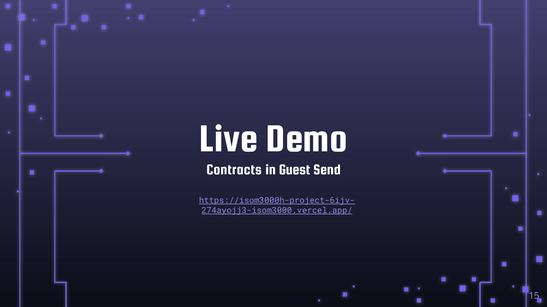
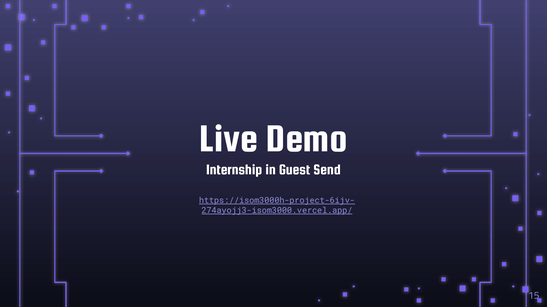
Contracts: Contracts -> Internship (234, 170)
